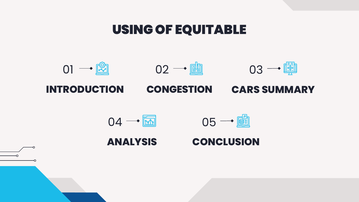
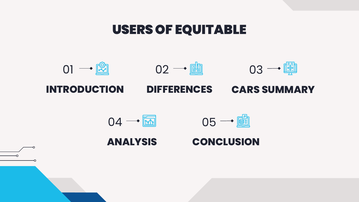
USING: USING -> USERS (133, 30)
CONGESTION: CONGESTION -> DIFFERENCES (179, 90)
